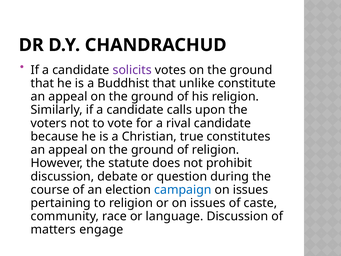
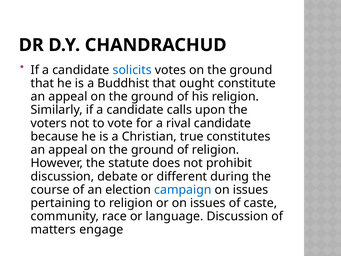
solicits colour: purple -> blue (132, 70)
unlike: unlike -> ought (197, 83)
question: question -> different (182, 176)
